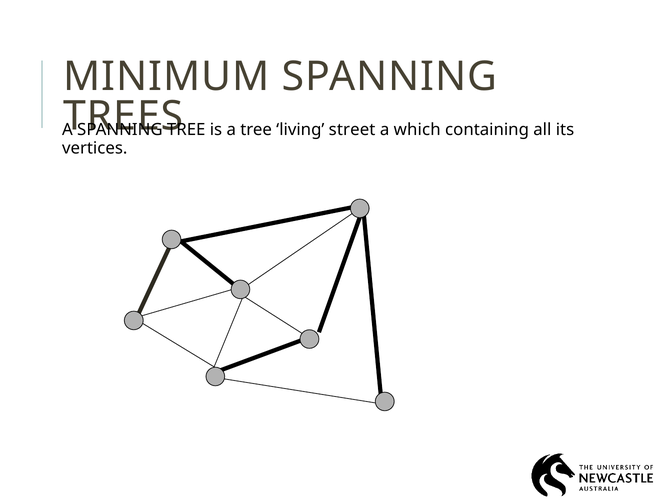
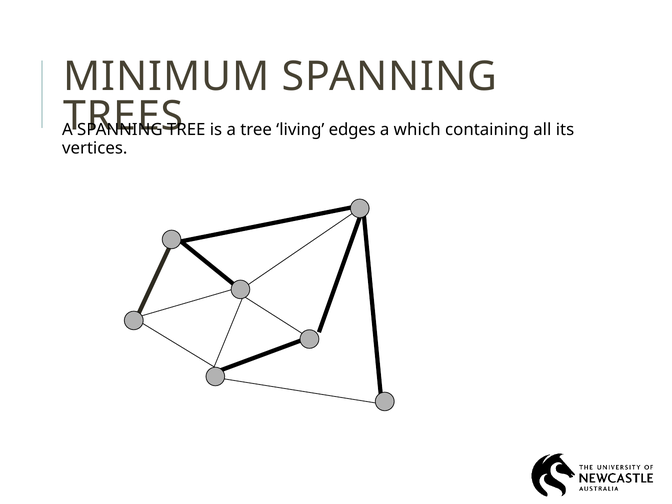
street: street -> edges (352, 130)
